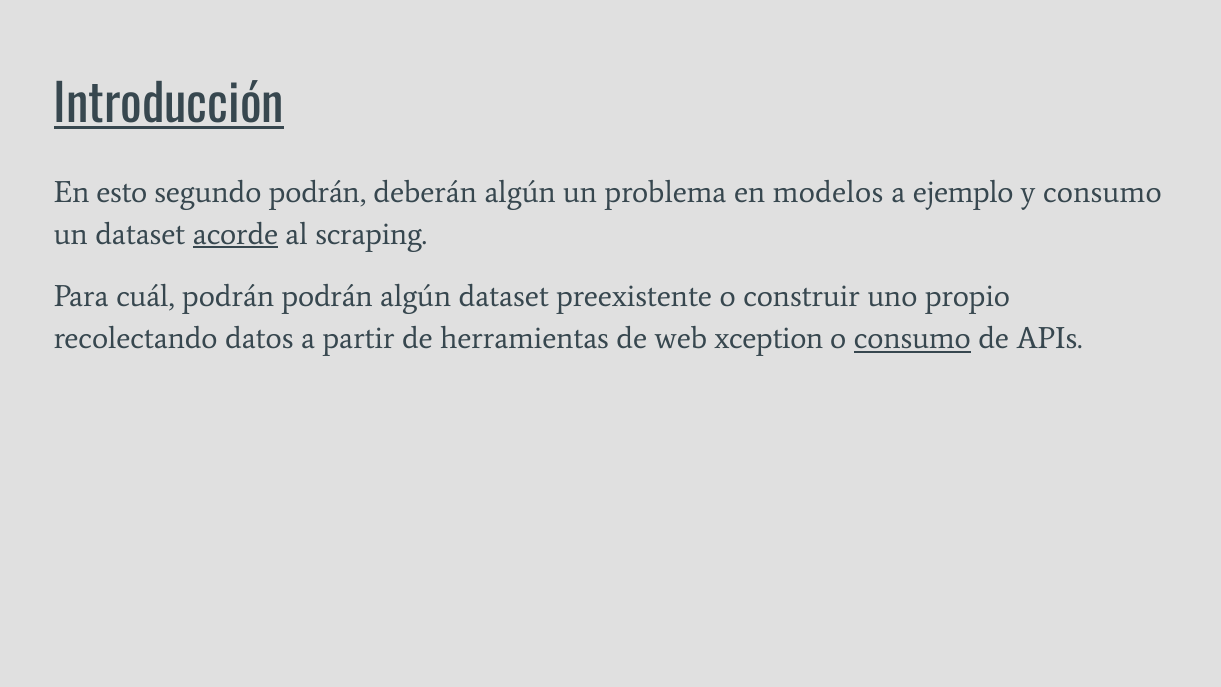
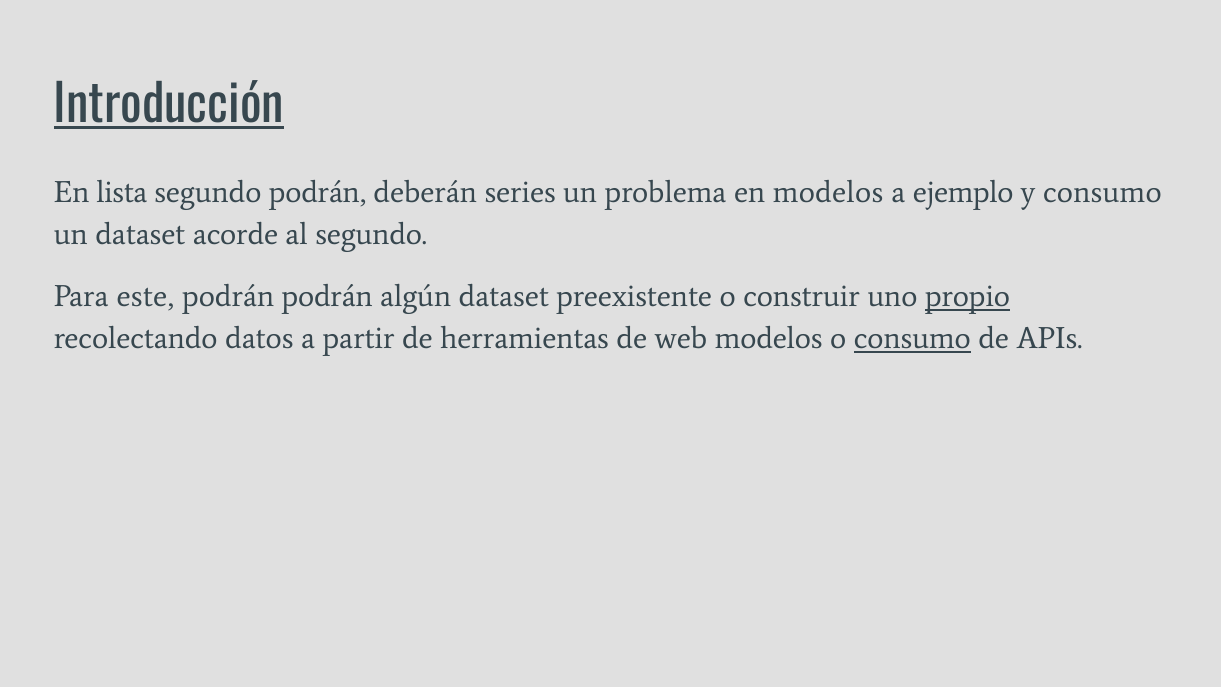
esto: esto -> lista (122, 192)
deberán algún: algún -> series (520, 192)
acorde underline: present -> none (235, 234)
al scraping: scraping -> segundo (371, 234)
cuál: cuál -> este (145, 297)
propio underline: none -> present (967, 297)
web xception: xception -> modelos (769, 339)
